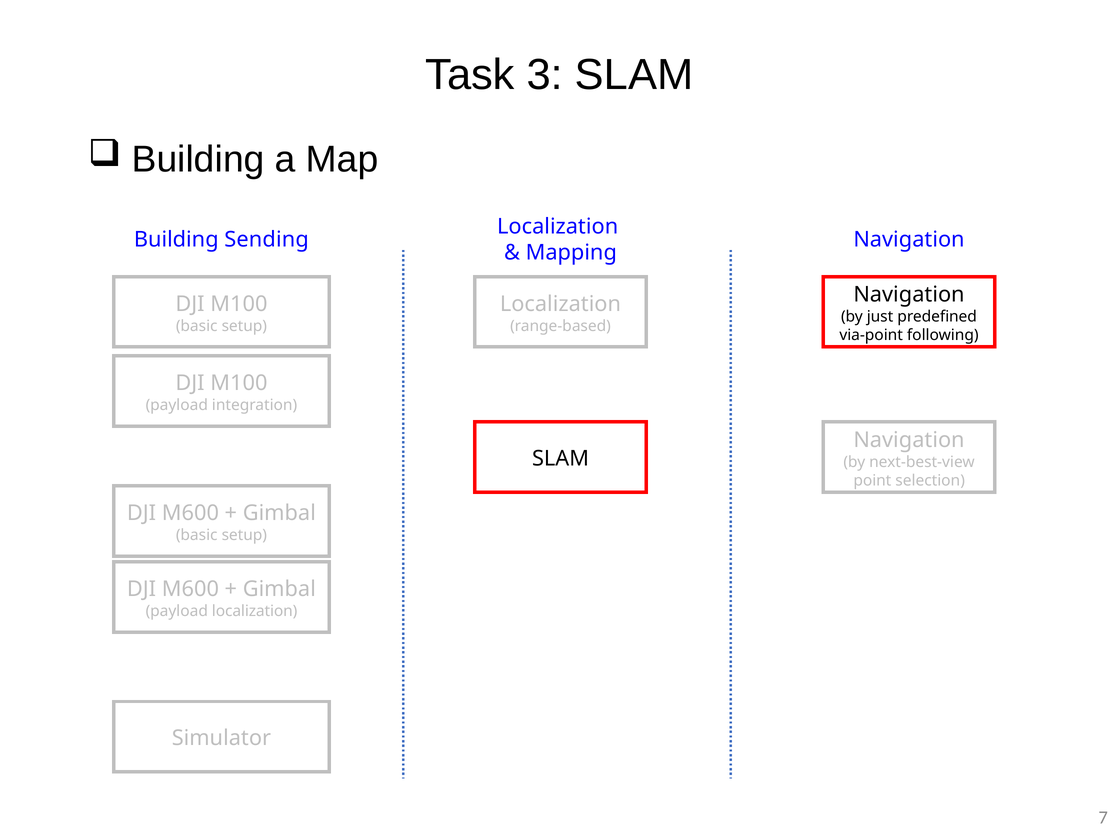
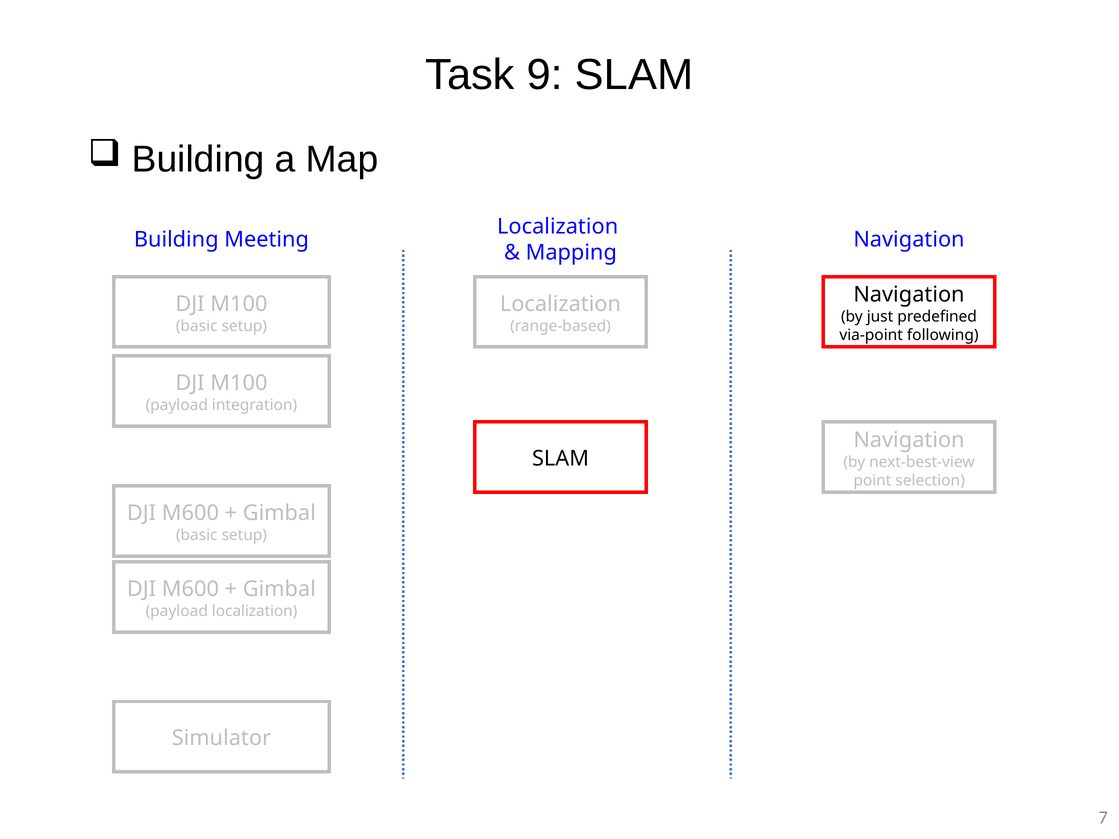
3: 3 -> 9 (545, 75)
Sending: Sending -> Meeting (267, 240)
